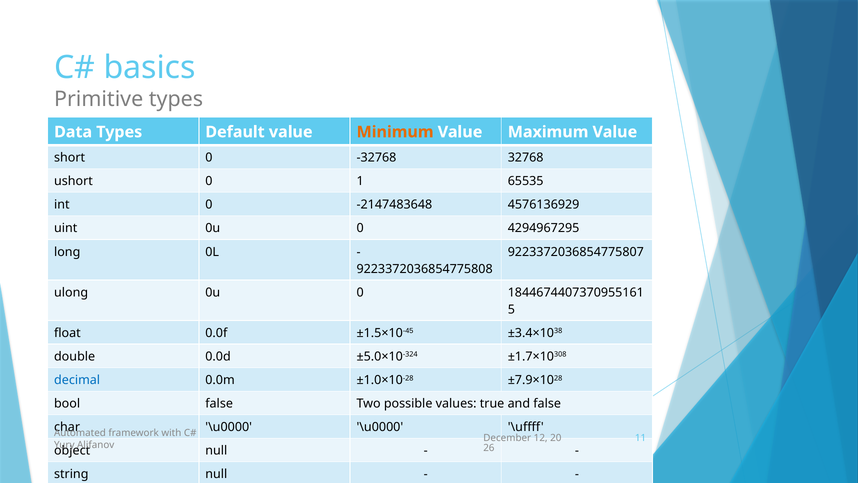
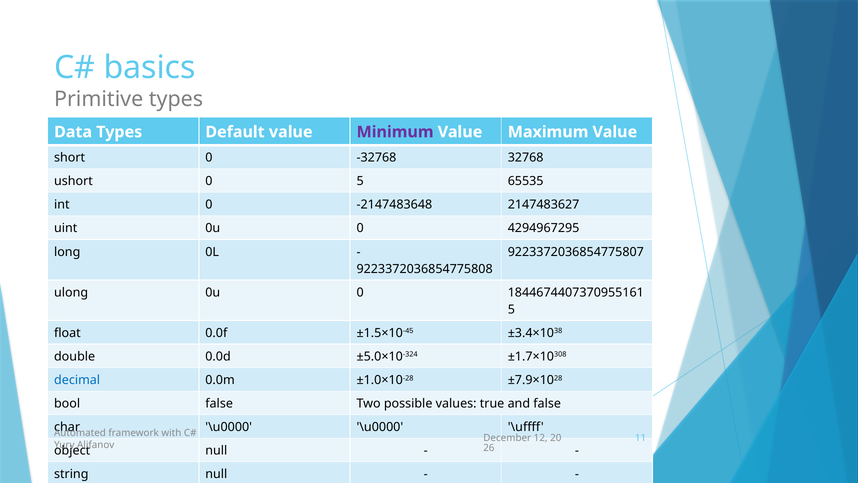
Minimum colour: orange -> purple (395, 132)
0 1: 1 -> 5 (360, 181)
4576136929: 4576136929 -> 2147483627 (544, 205)
